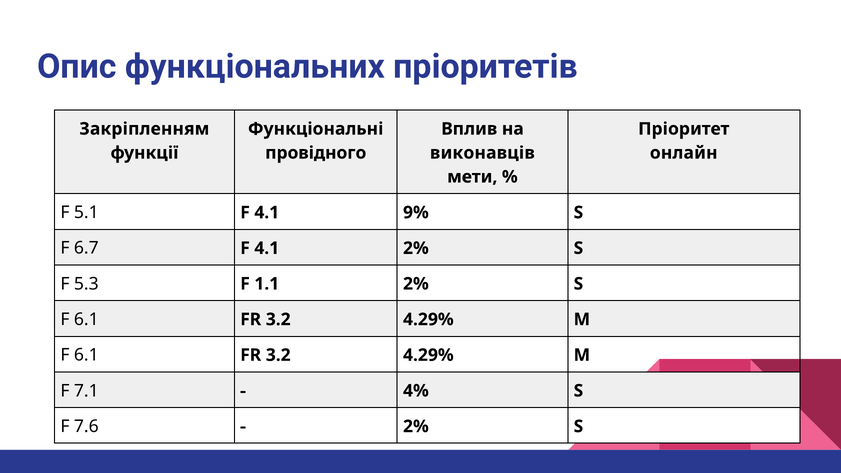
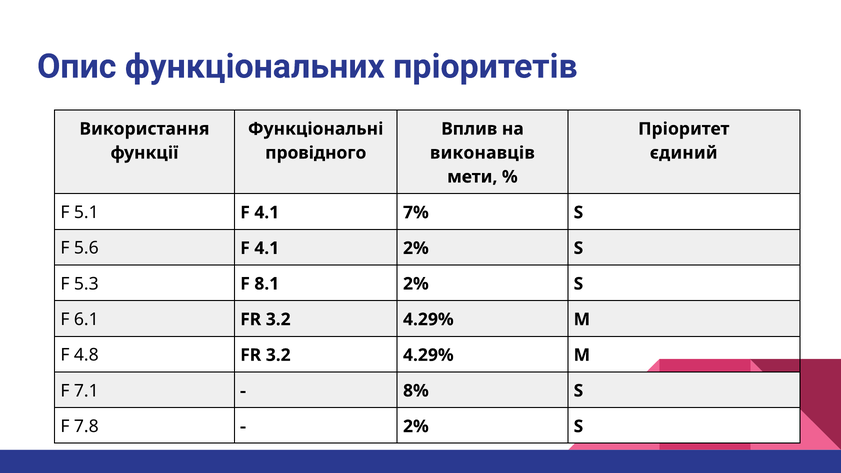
Закріпленням: Закріпленням -> Використання (144, 129)
онлайн: онлайн -> єдиний (684, 153)
9%: 9% -> 7% (416, 213)
6.7: 6.7 -> 5.6 (86, 248)
1.1: 1.1 -> 8.1 (267, 284)
6.1: 6.1 -> 4.8 (86, 355)
4%: 4% -> 8% (416, 391)
7.6: 7.6 -> 7.8 (86, 426)
